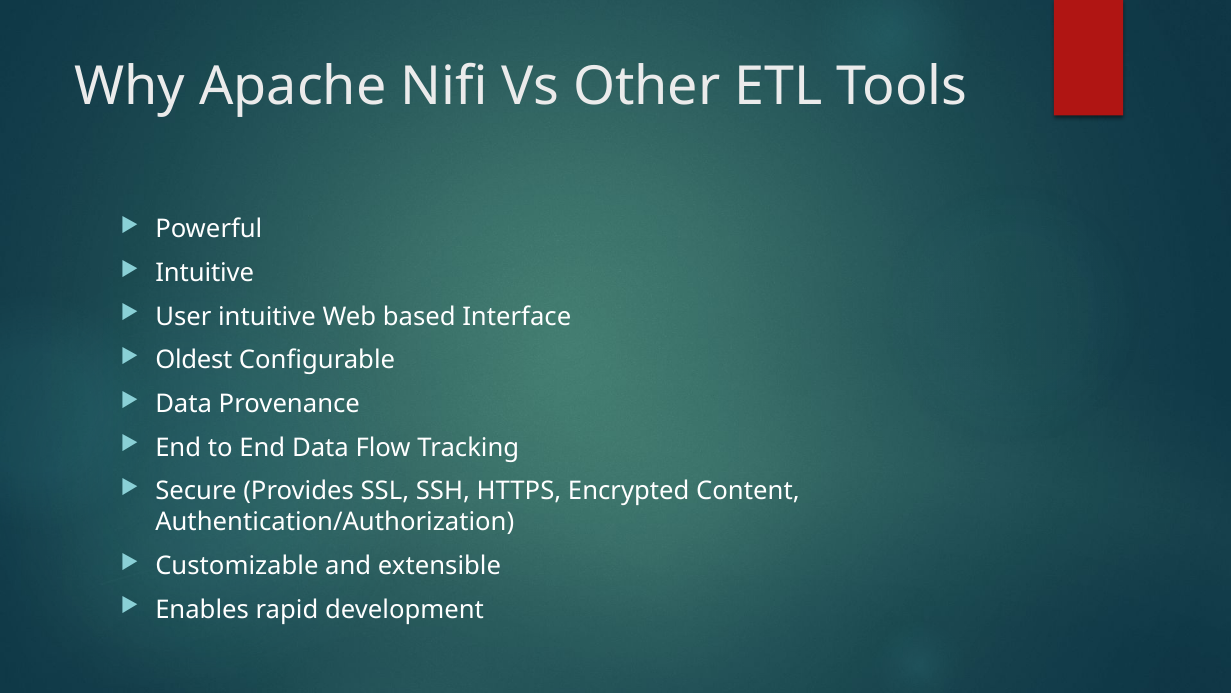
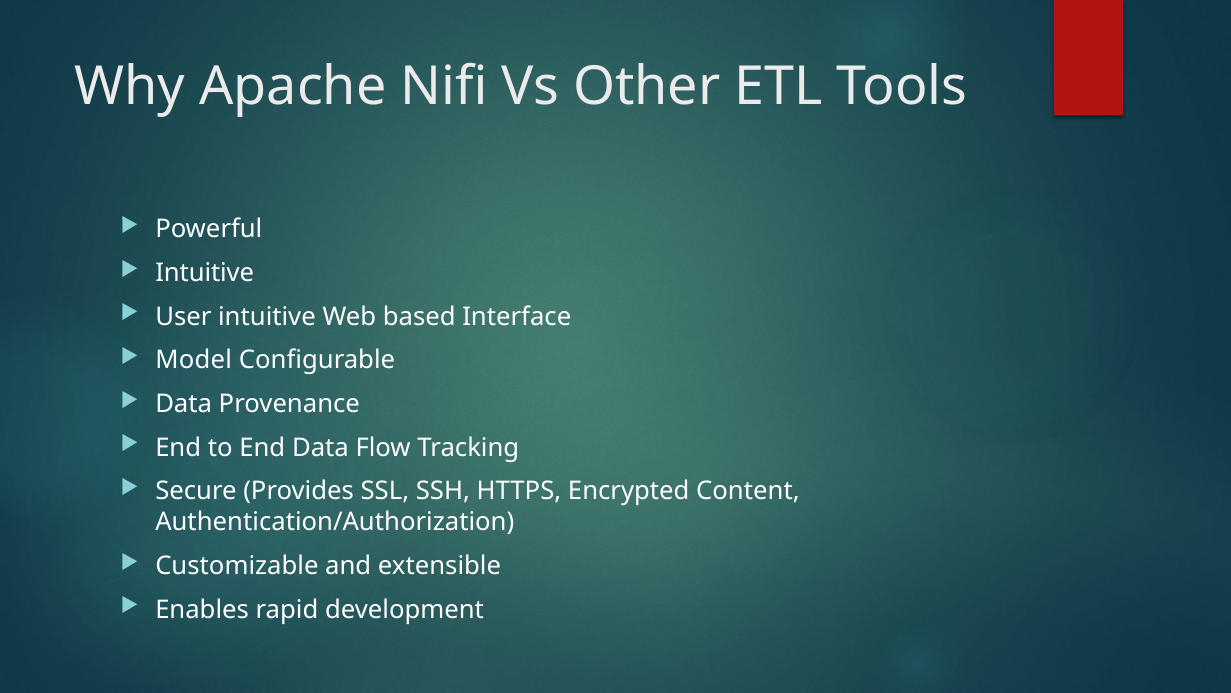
Oldest: Oldest -> Model (194, 360)
